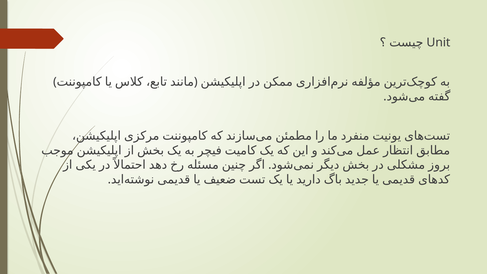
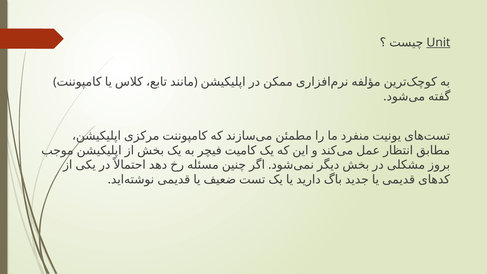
Unit underline: none -> present (438, 42)
